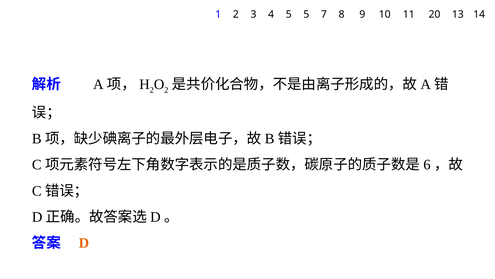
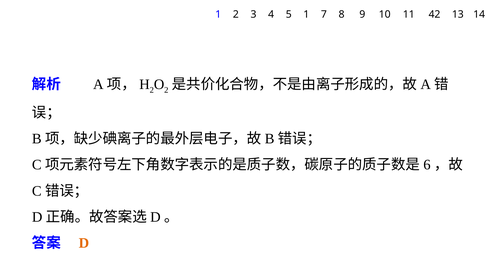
5 5: 5 -> 1 (306, 14)
20: 20 -> 42 (435, 14)
